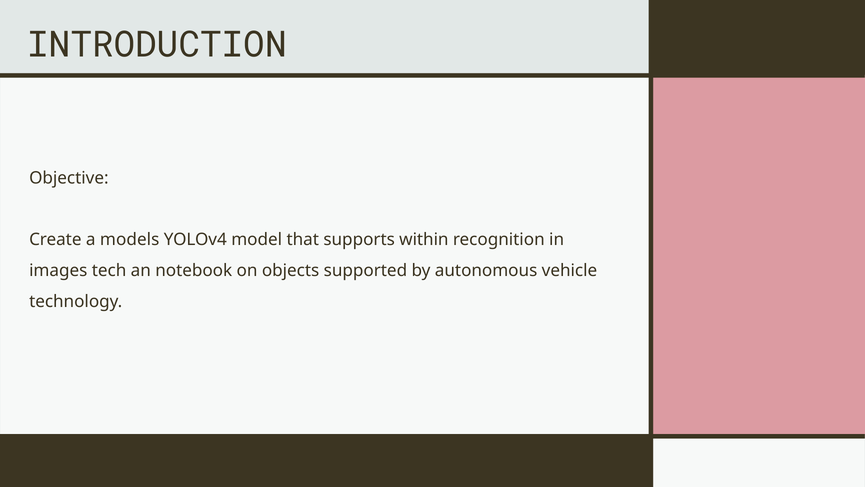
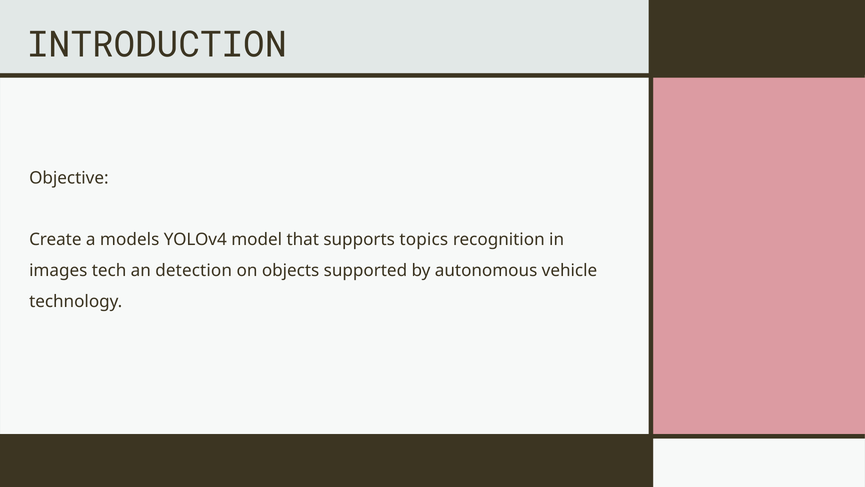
within: within -> topics (424, 240)
notebook: notebook -> detection (194, 270)
